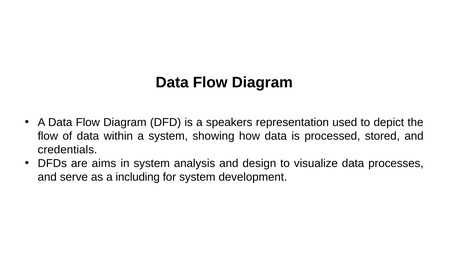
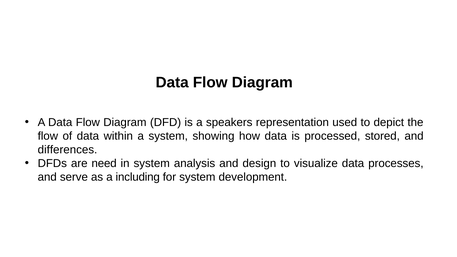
credentials: credentials -> differences (68, 150)
aims: aims -> need (104, 163)
